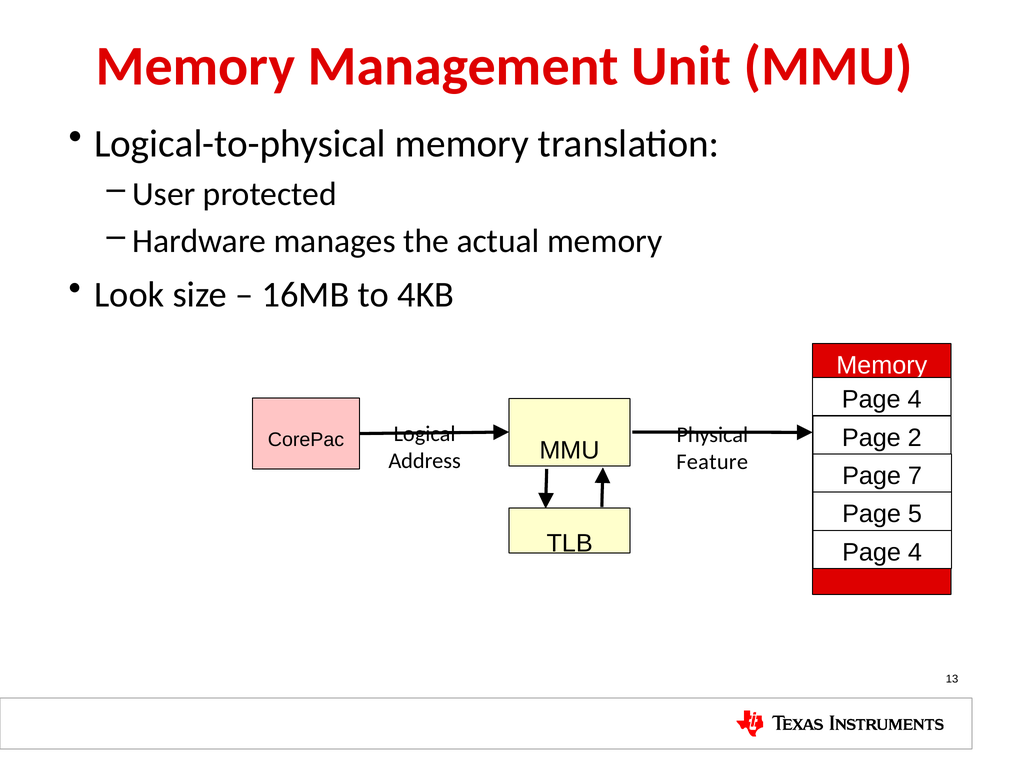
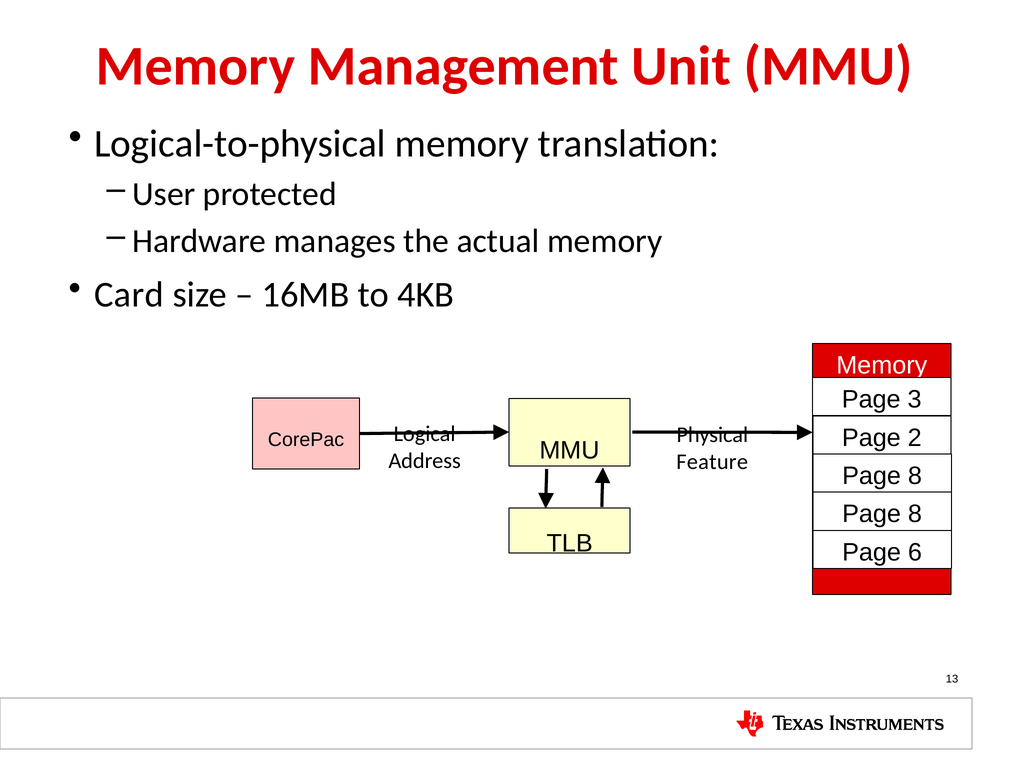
Look: Look -> Card (129, 294)
4: 4 -> 3 (915, 399)
7: 7 -> 8 (915, 476)
5: 5 -> 8 (915, 514)
4: 4 -> 6 (915, 552)
